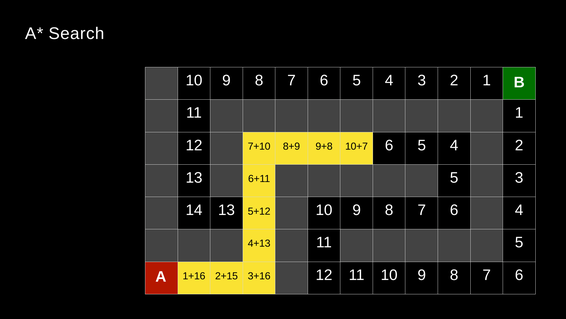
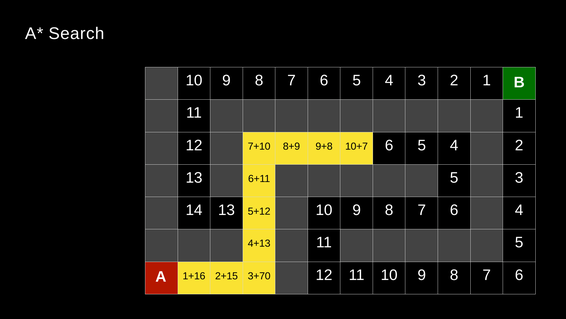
3+16: 3+16 -> 3+70 (259, 276)
